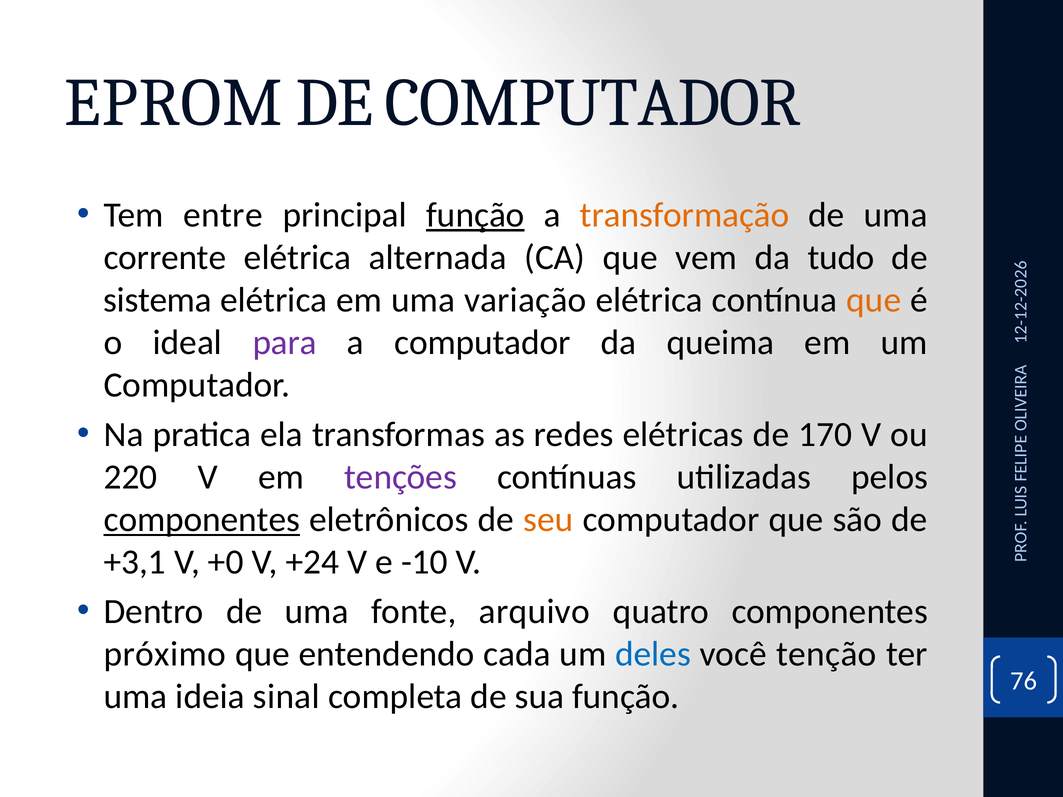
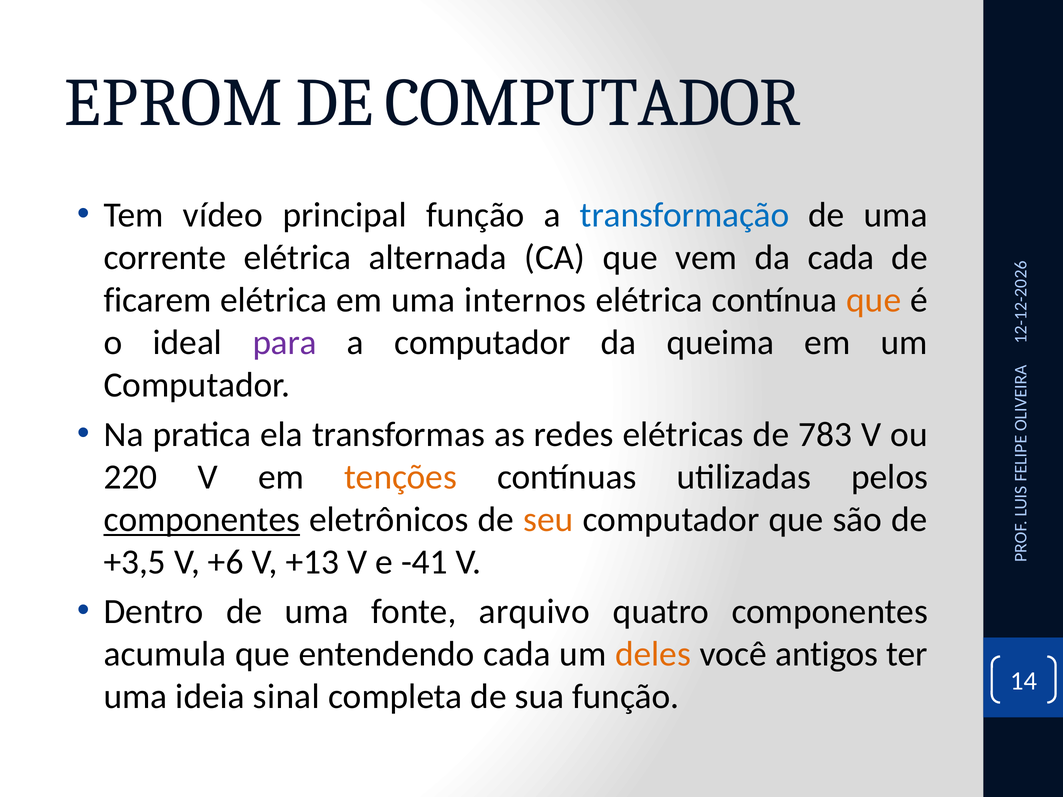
entre: entre -> vídeo (223, 215)
função underline: present -> none (475, 215)
transformação colour: orange -> blue (685, 215)
da tudo: tudo -> cada (841, 258)
sistema: sistema -> ficarem (158, 300)
variação: variação -> internos (525, 300)
170: 170 -> 783 (825, 435)
tenções colour: purple -> orange (401, 477)
+3,1: +3,1 -> +3,5 (135, 562)
+0: +0 -> +6 (226, 562)
+24: +24 -> +13 (312, 562)
-10: -10 -> -41 (424, 562)
próximo: próximo -> acumula (165, 654)
deles colour: blue -> orange (653, 654)
tenção: tenção -> antigos (827, 654)
76: 76 -> 14 (1024, 681)
